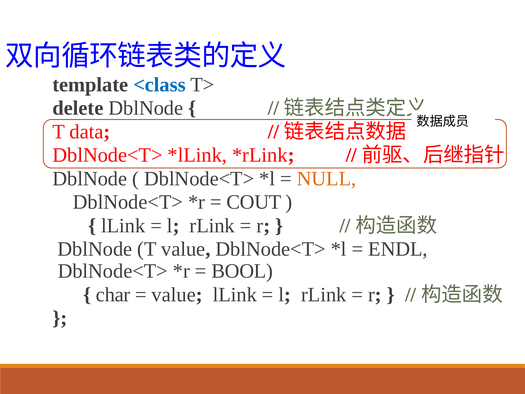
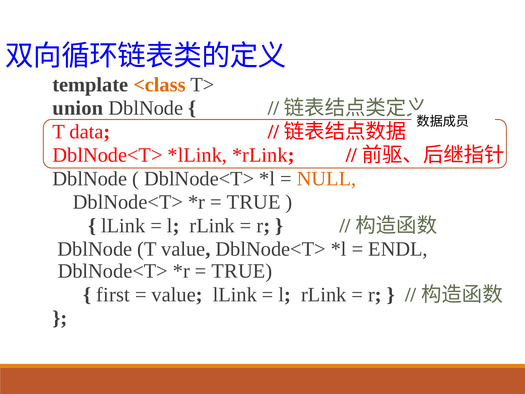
<class colour: blue -> orange (160, 85)
delete: delete -> union (78, 108)
COUT: COUT -> TRUE (254, 202)
BOOL: BOOL -> TRUE (242, 271)
char: char -> first (113, 295)
